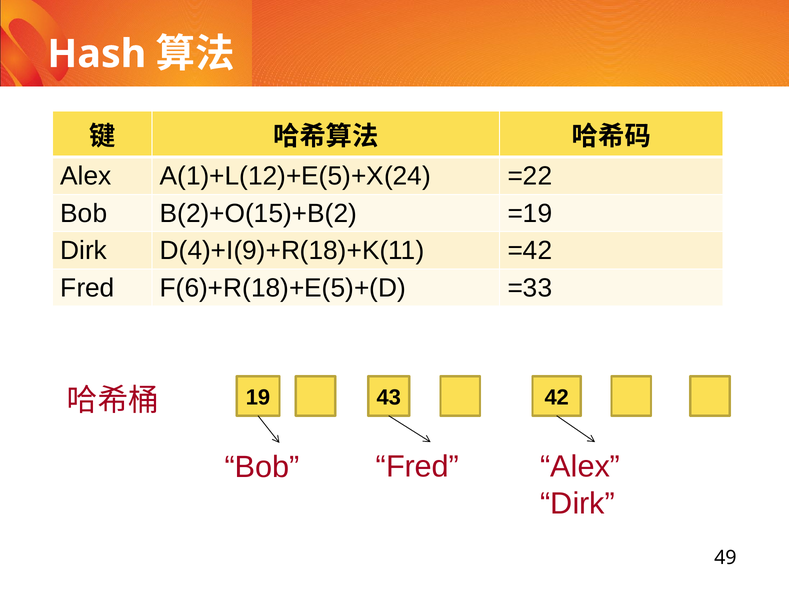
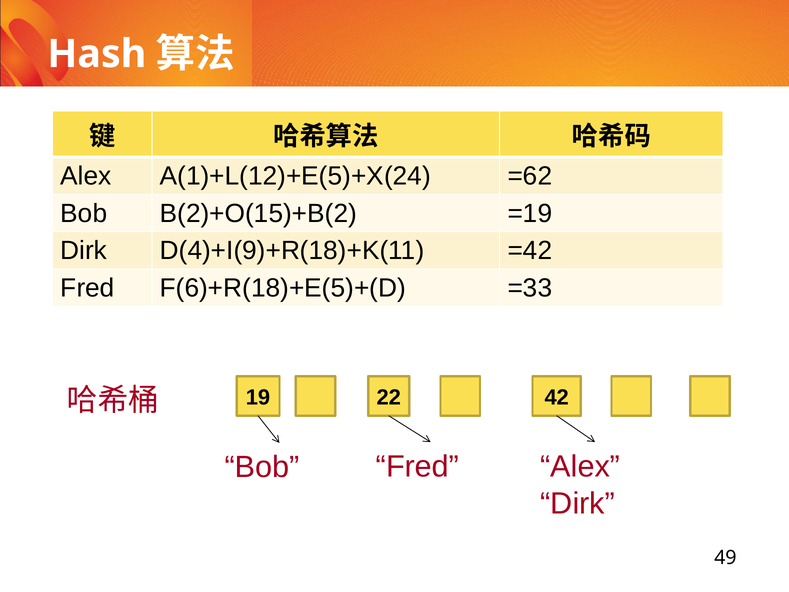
=22: =22 -> =62 (530, 176)
43: 43 -> 22 (389, 397)
